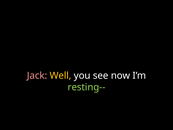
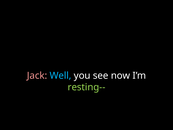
Well colour: yellow -> light blue (61, 75)
